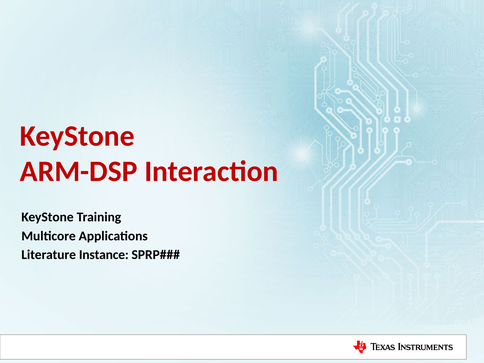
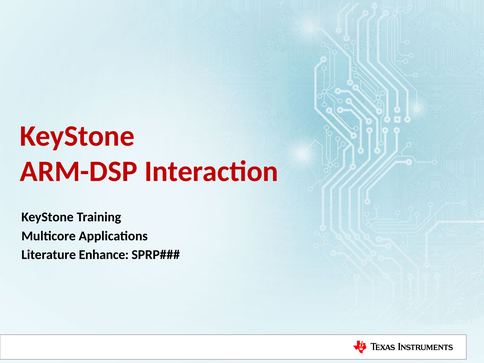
Instance: Instance -> Enhance (104, 255)
